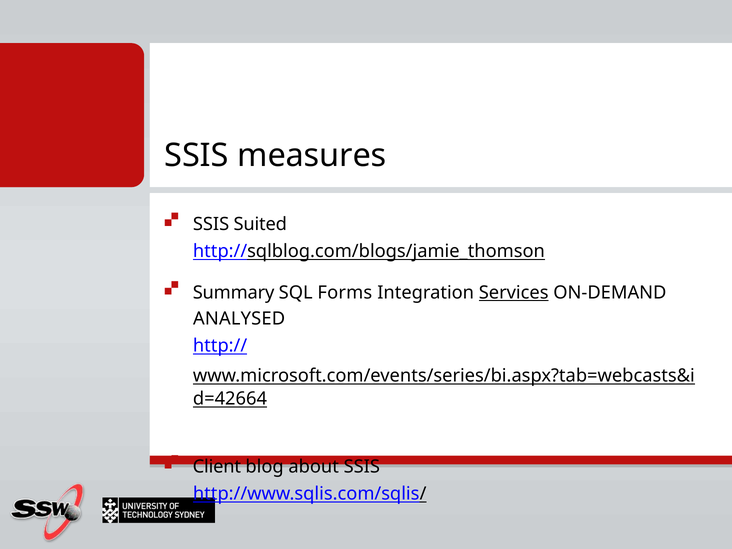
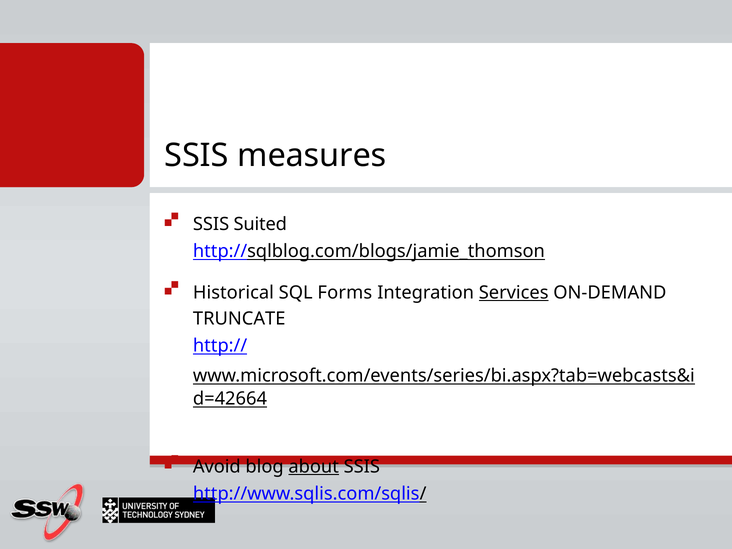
Summary: Summary -> Historical (233, 293)
ANALYSED: ANALYSED -> TRUNCATE (239, 319)
Client: Client -> Avoid (217, 467)
about underline: none -> present (314, 467)
